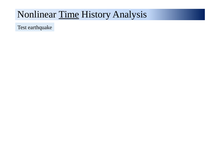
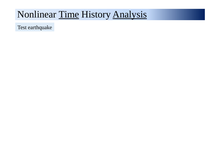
Analysis underline: none -> present (130, 14)
